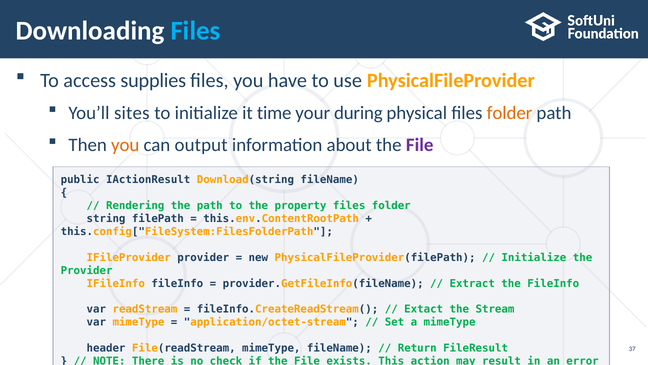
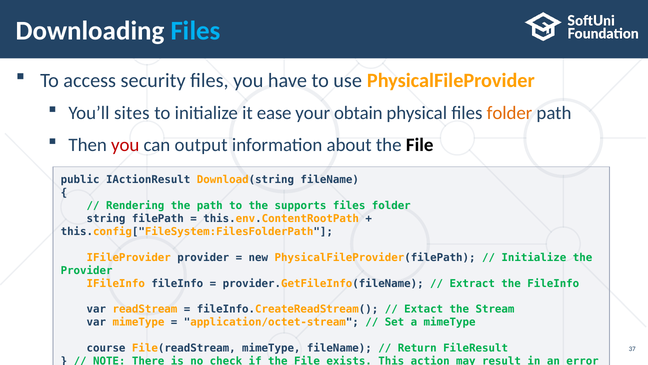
supplies: supplies -> security (153, 80)
time: time -> ease (274, 113)
during: during -> obtain (358, 113)
you colour: orange -> red (125, 145)
File colour: purple -> black (420, 145)
property: property -> supports (301, 205)
header: header -> course (106, 348)
